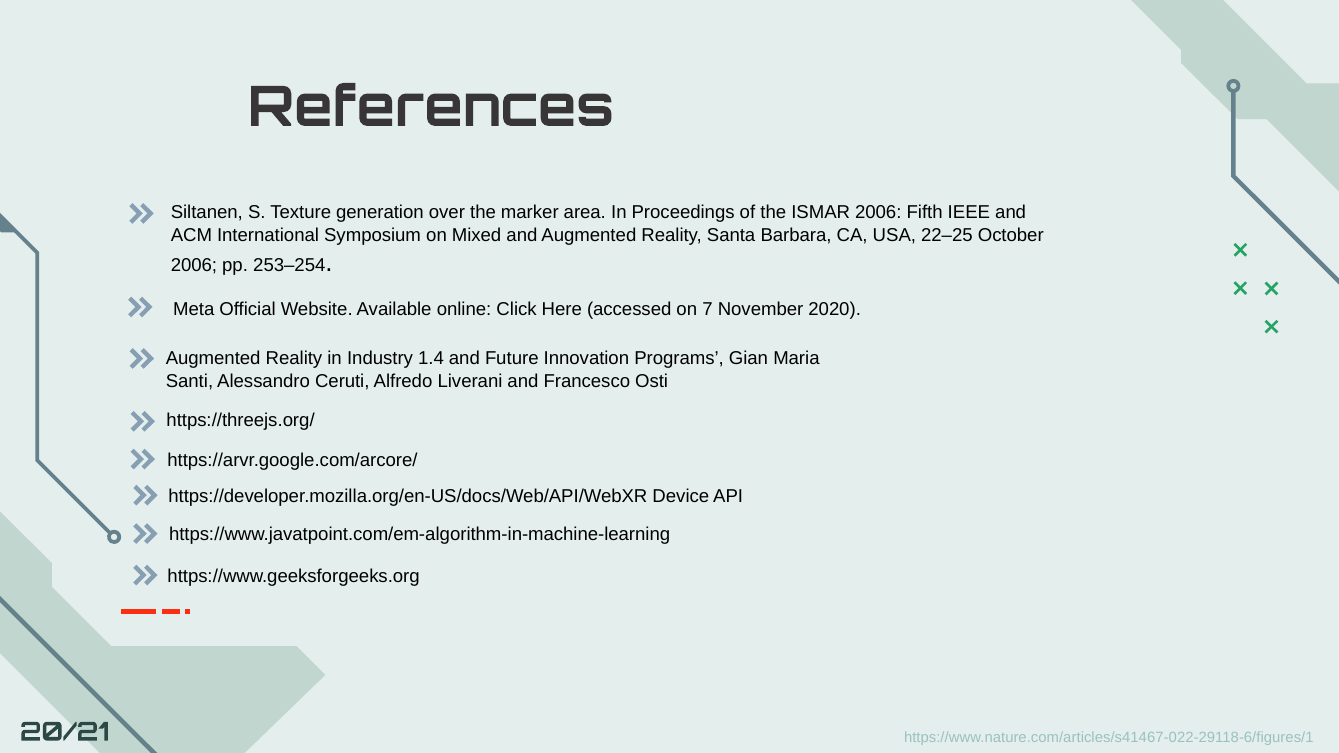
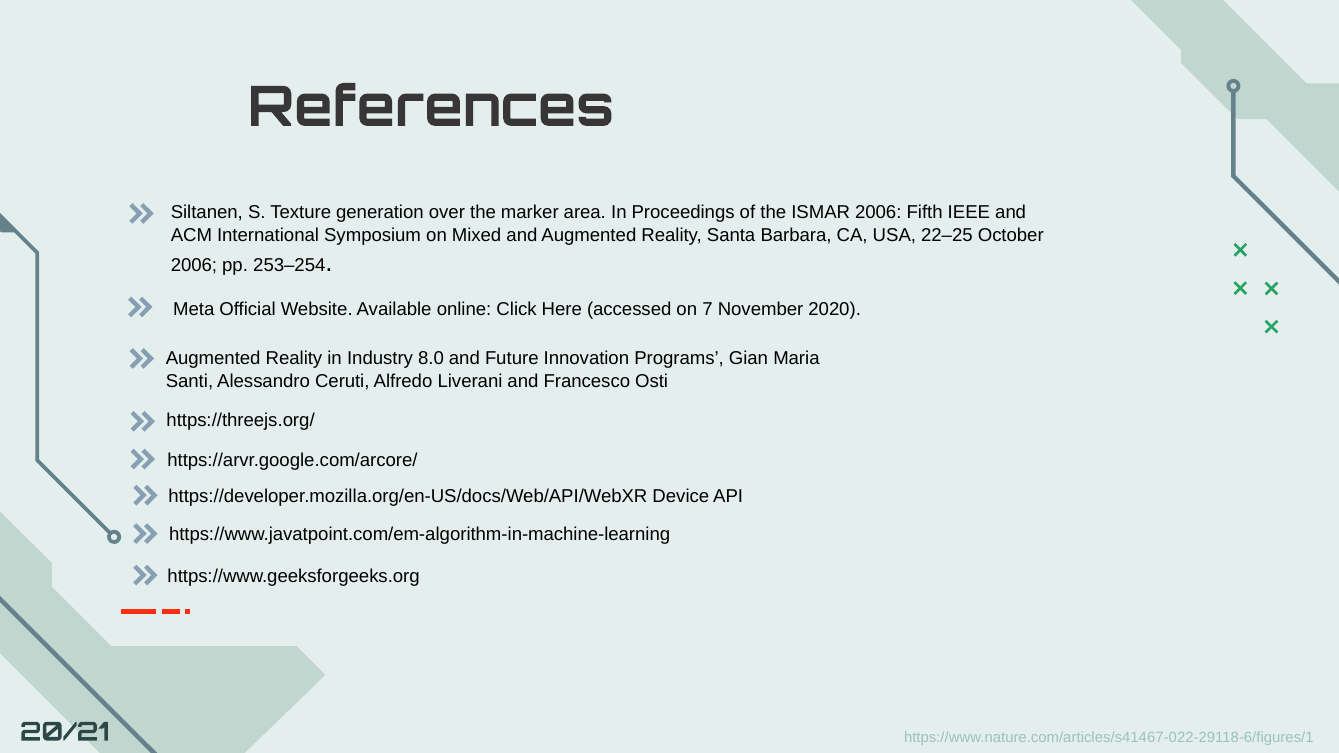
1.4: 1.4 -> 8.0 (431, 359)
